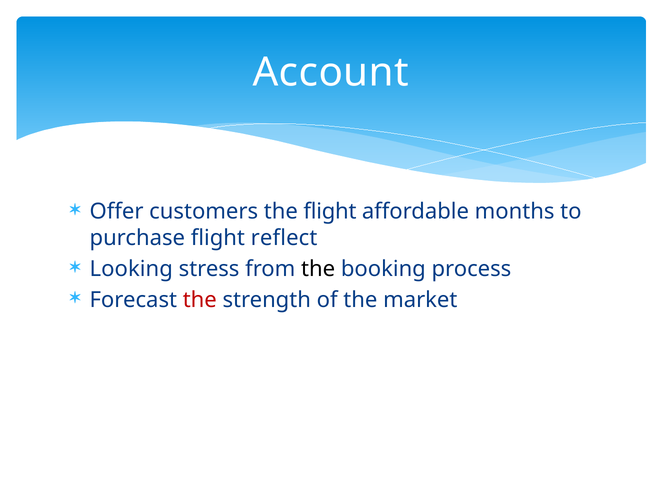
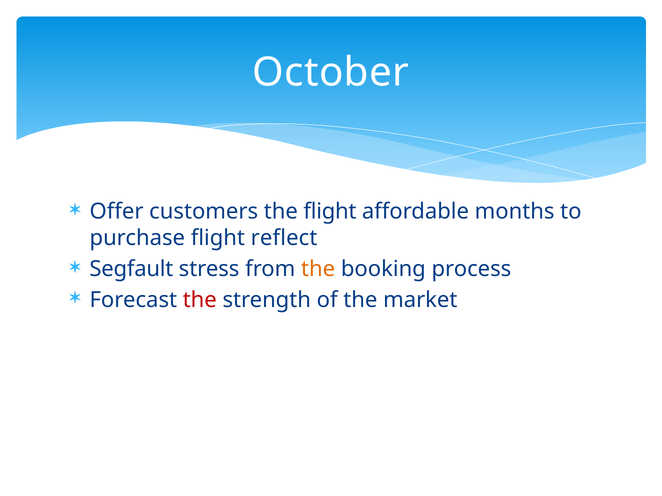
Account: Account -> October (331, 73)
Looking: Looking -> Segfault (131, 269)
the colour: black -> orange (318, 269)
